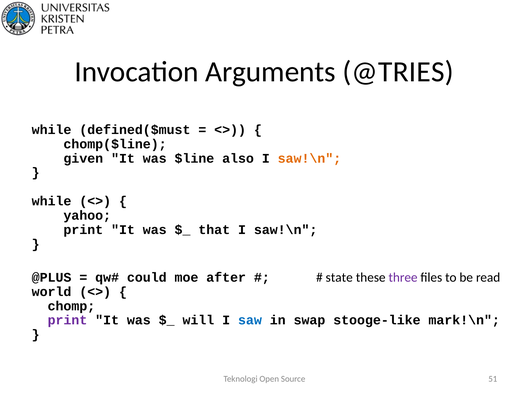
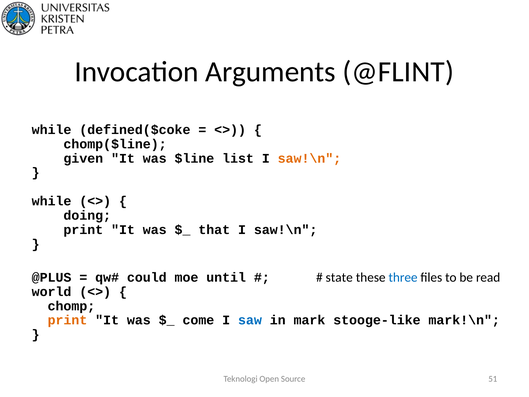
@TRIES: @TRIES -> @FLINT (398, 72)
defined($must: defined($must -> defined($coke (135, 130)
also: also -> list (238, 158)
yahoo: yahoo -> doing (87, 215)
after: after -> until (226, 277)
three colour: purple -> blue (403, 277)
print colour: purple -> orange (67, 320)
will: will -> come (198, 320)
swap: swap -> mark (309, 320)
